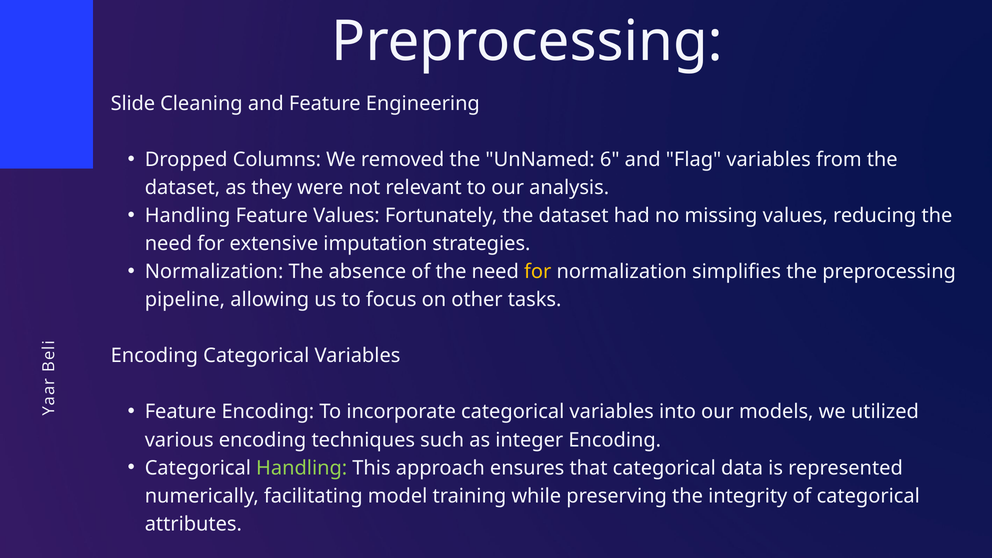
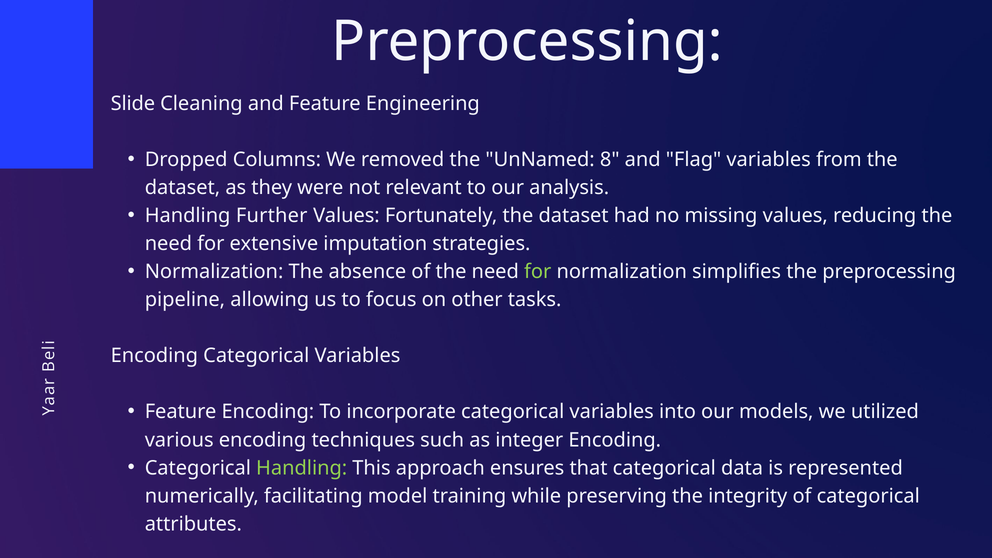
6: 6 -> 8 (610, 159)
Handling Feature: Feature -> Further (272, 216)
for colour: yellow -> light green (538, 272)
